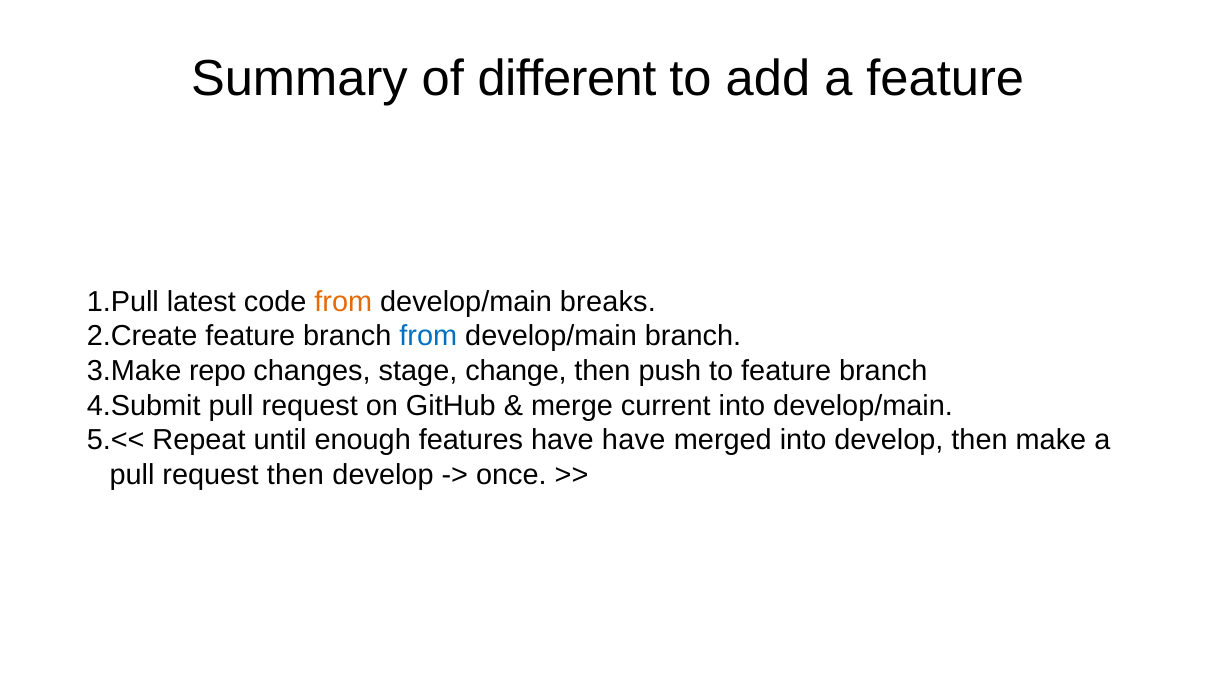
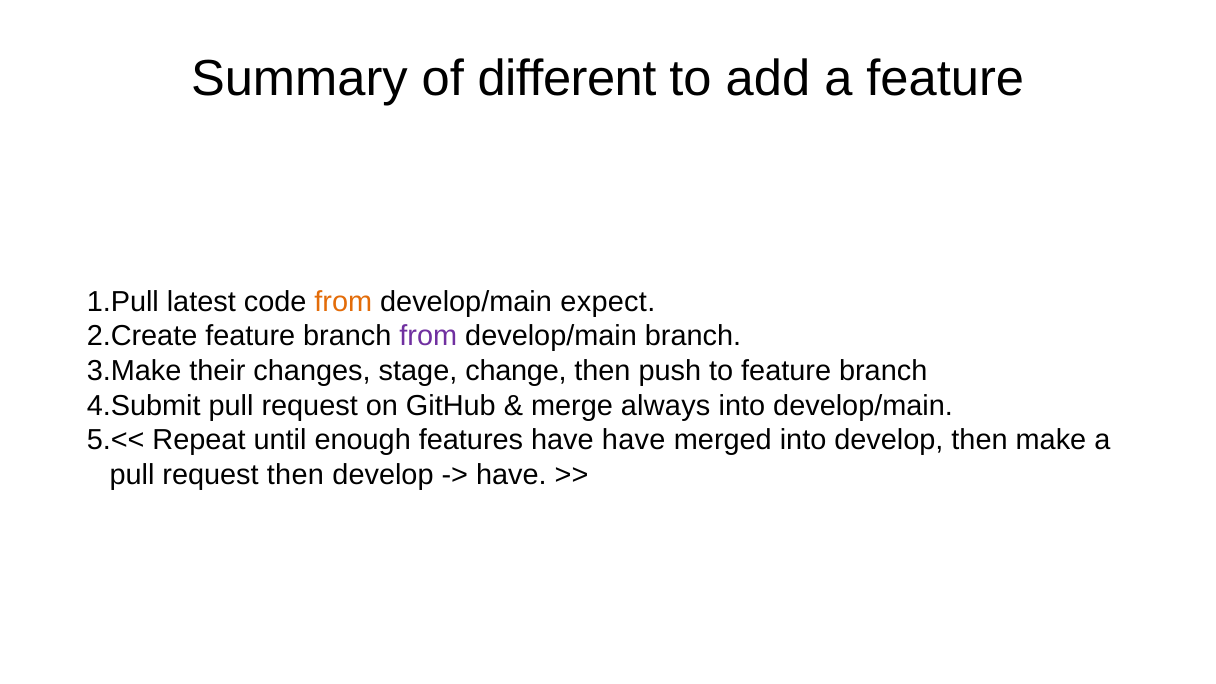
breaks: breaks -> expect (608, 302)
from colour: blue -> purple (428, 336)
repo: repo -> their (217, 371)
current: current -> always (666, 406)
once: once -> have (511, 475)
